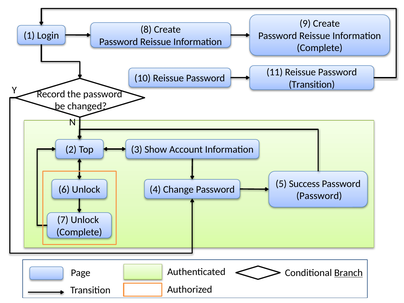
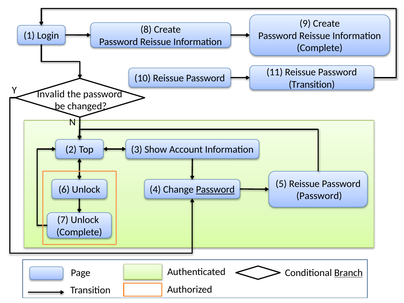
Record: Record -> Invalid (51, 94)
5 Success: Success -> Reissue (304, 184)
Password underline: none -> present (215, 190)
